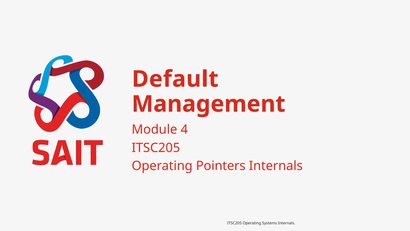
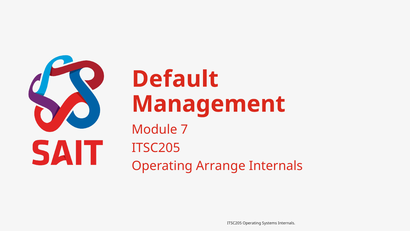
4: 4 -> 7 (184, 130)
Pointers: Pointers -> Arrange (221, 166)
